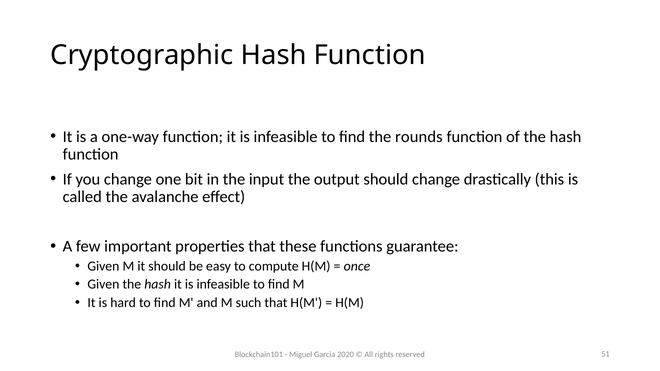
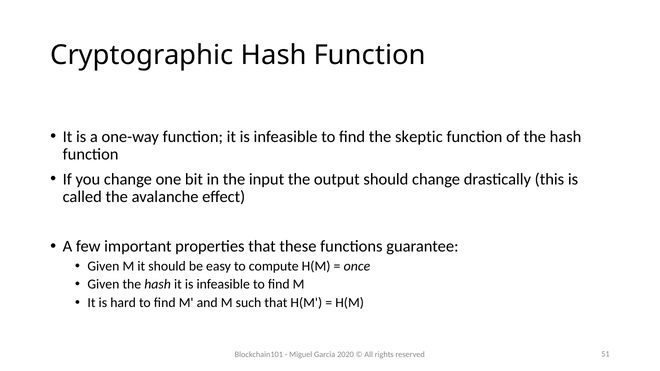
rounds: rounds -> skeptic (419, 137)
